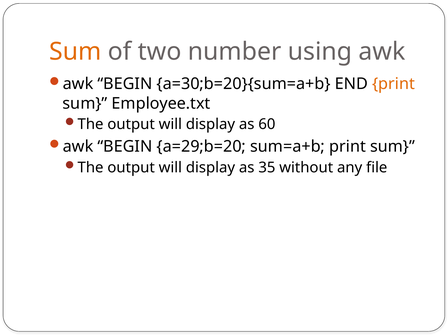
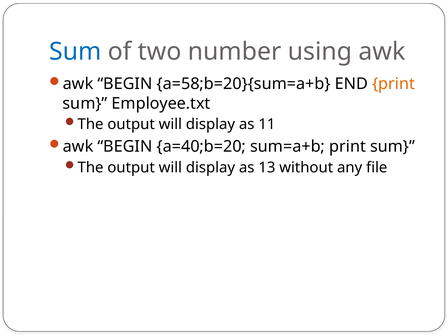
Sum colour: orange -> blue (75, 52)
a=30;b=20}{sum=a+b: a=30;b=20}{sum=a+b -> a=58;b=20}{sum=a+b (244, 84)
60: 60 -> 11 (267, 124)
a=29;b=20: a=29;b=20 -> a=40;b=20 (201, 147)
35: 35 -> 13 (267, 168)
